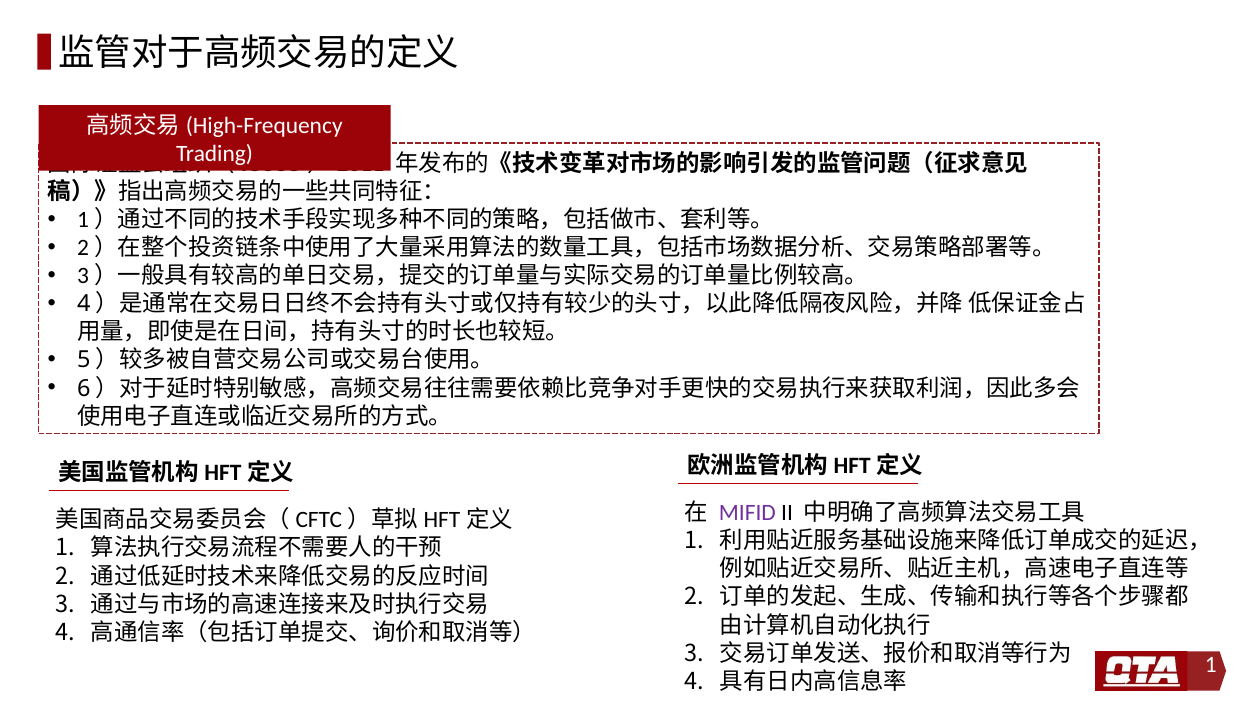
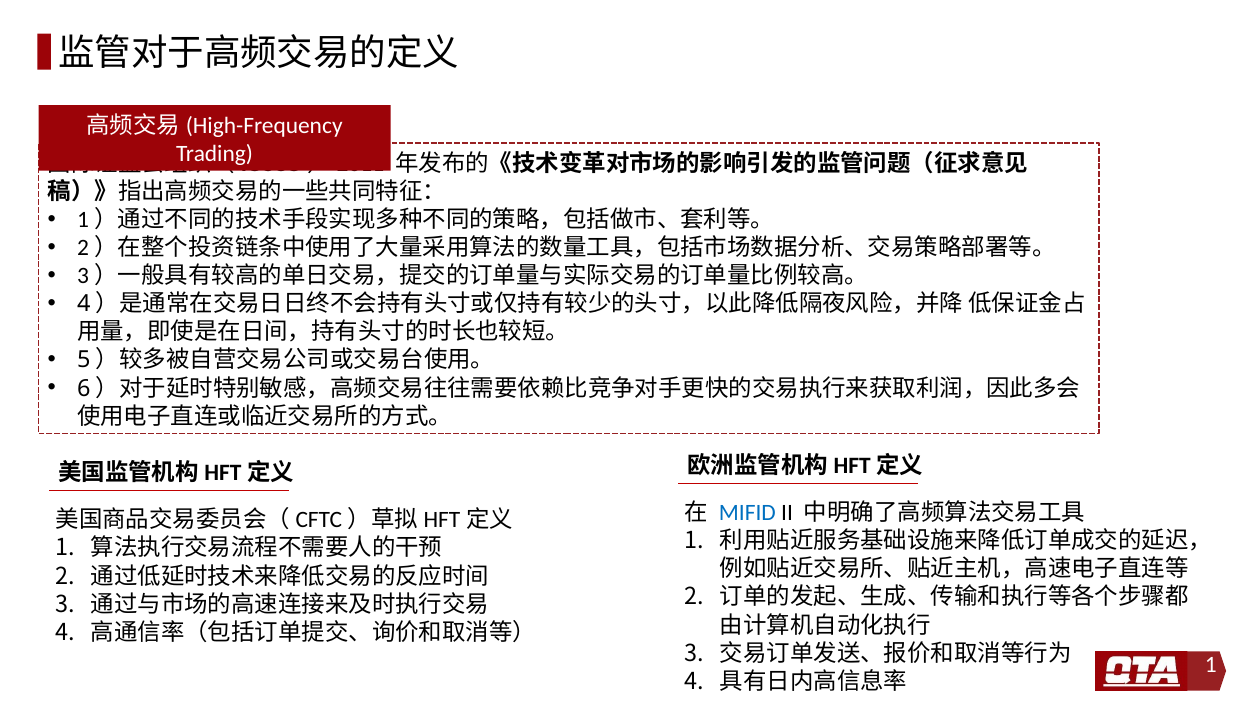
MIFID colour: purple -> blue (747, 513)
